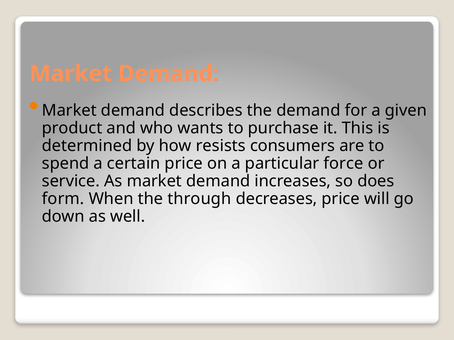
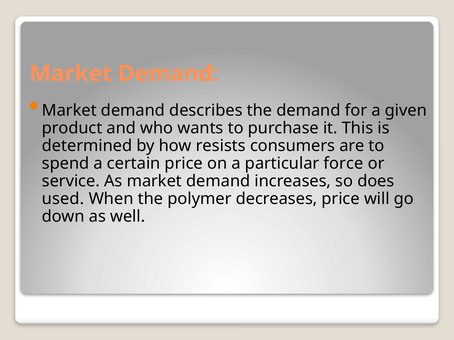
form: form -> used (63, 199)
through: through -> polymer (199, 199)
